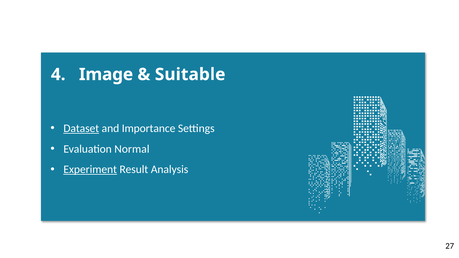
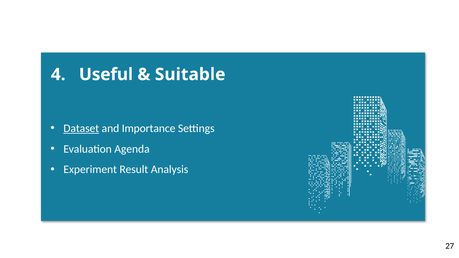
Image: Image -> Useful (106, 75)
Normal: Normal -> Agenda (132, 149)
Experiment underline: present -> none (90, 170)
